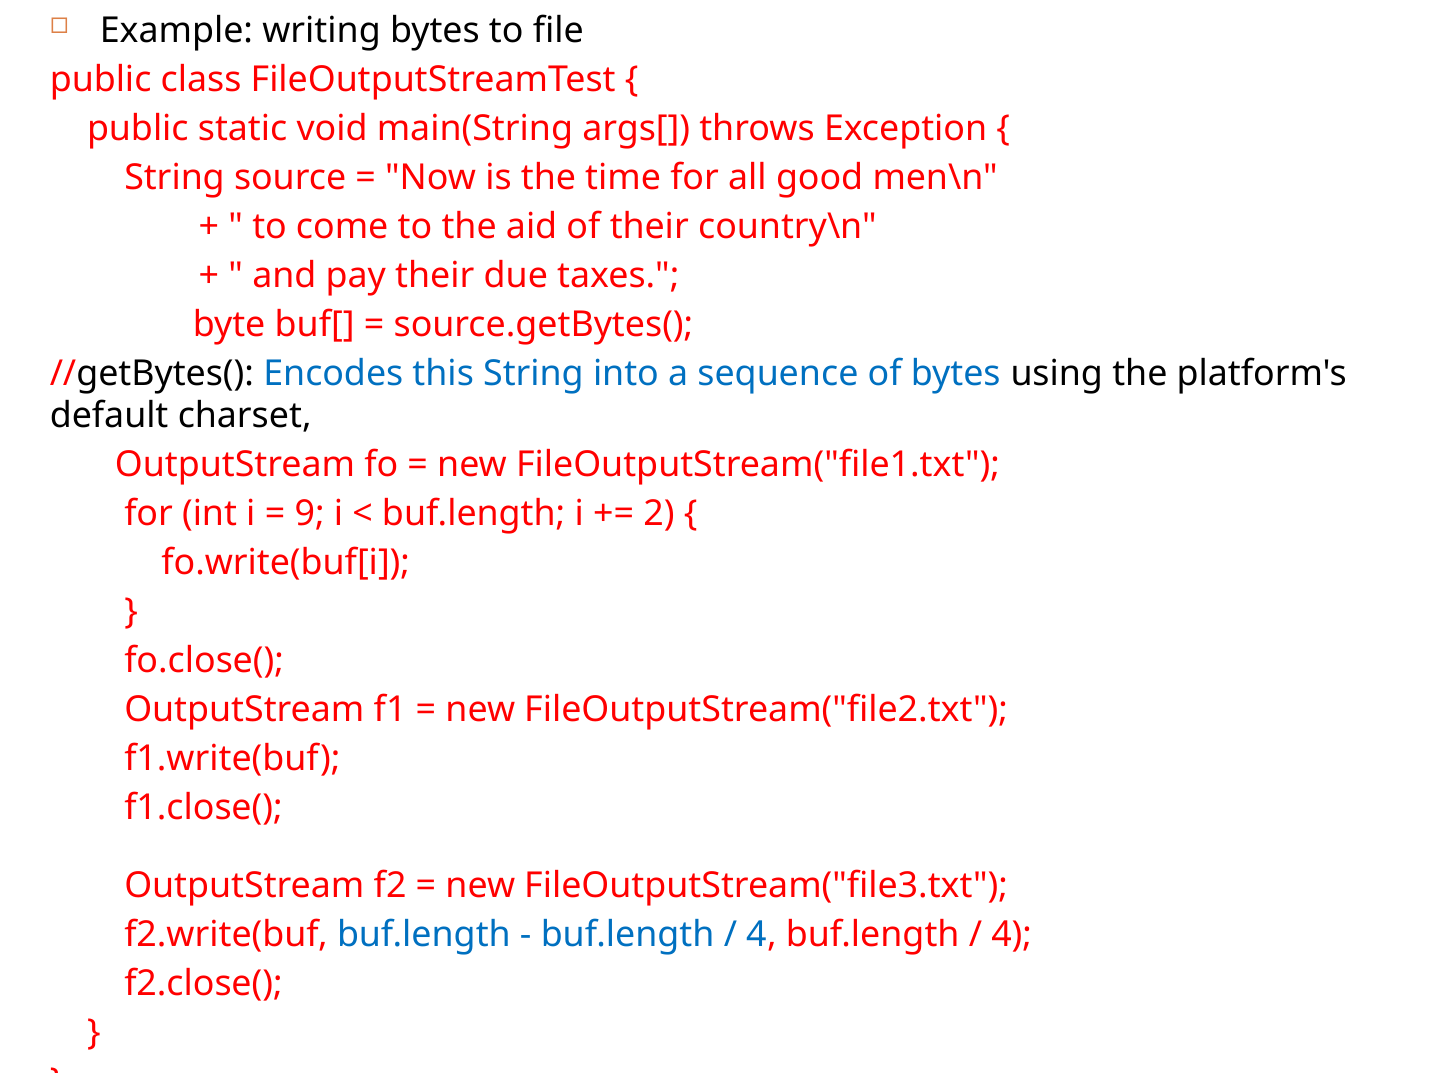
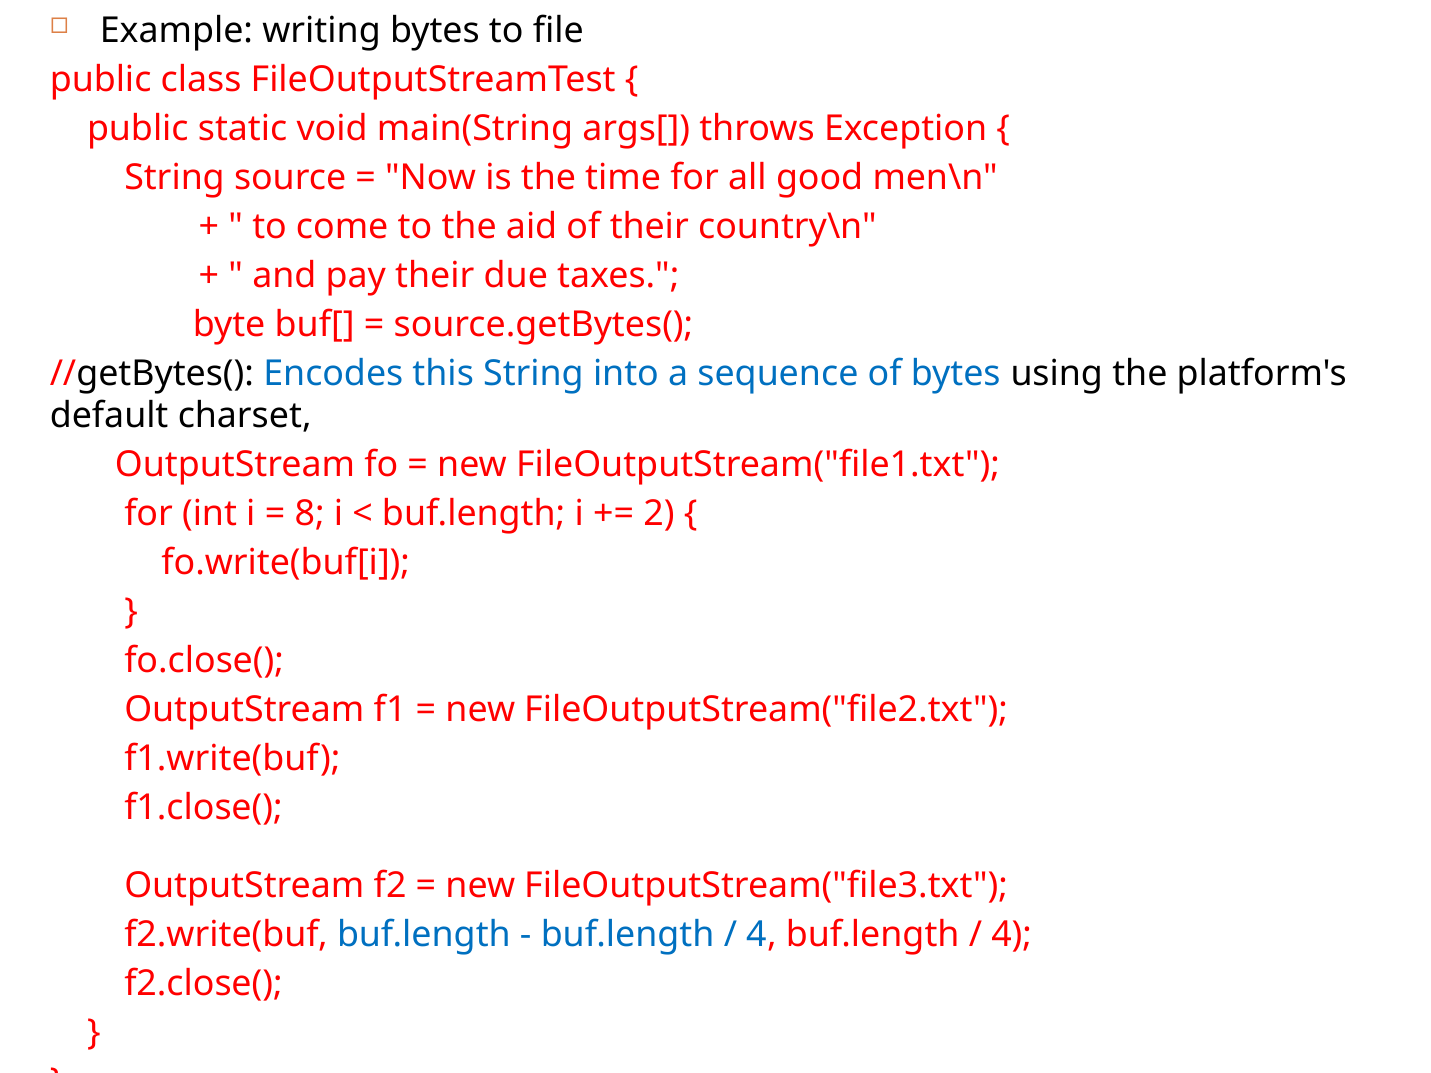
9: 9 -> 8 (310, 514)
